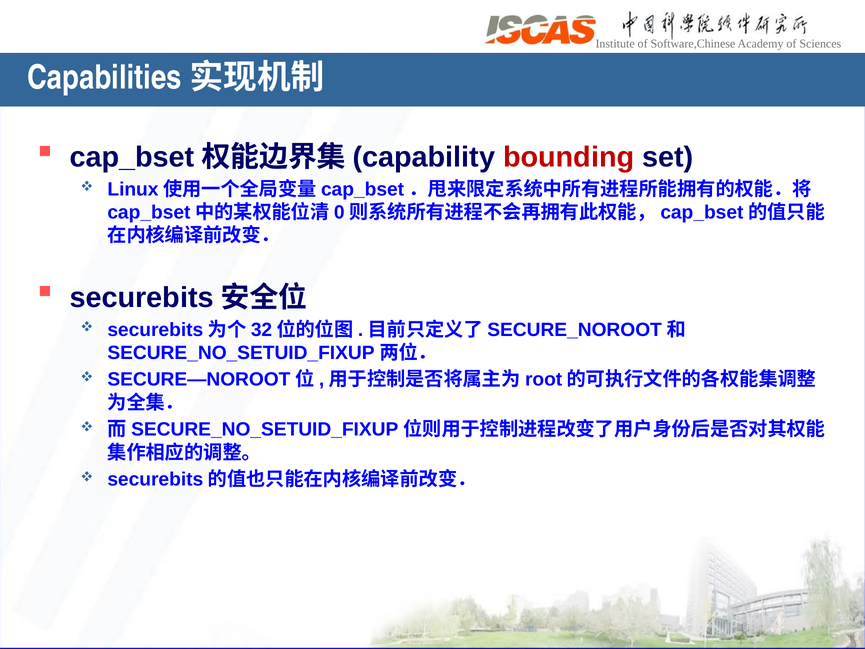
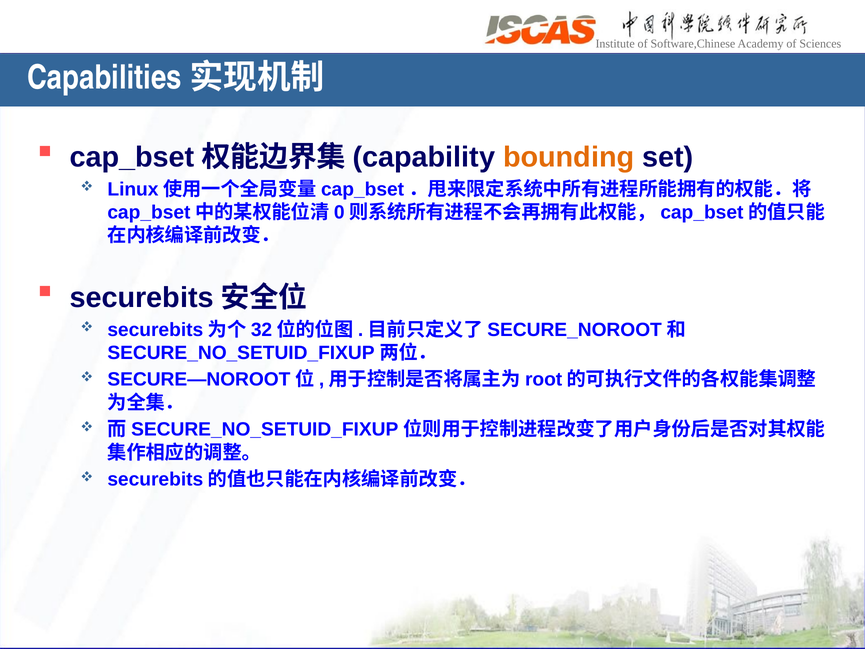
bounding colour: red -> orange (569, 157)
